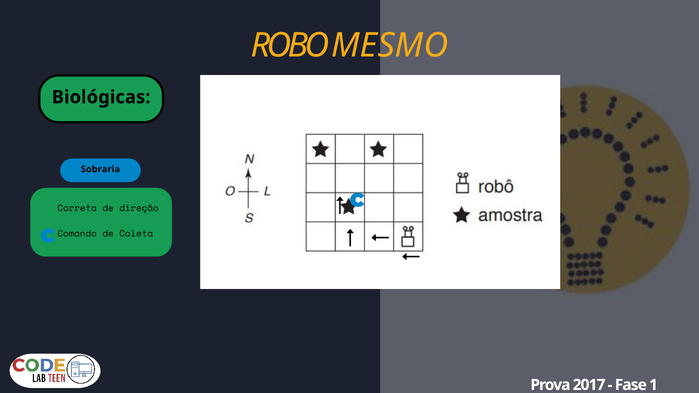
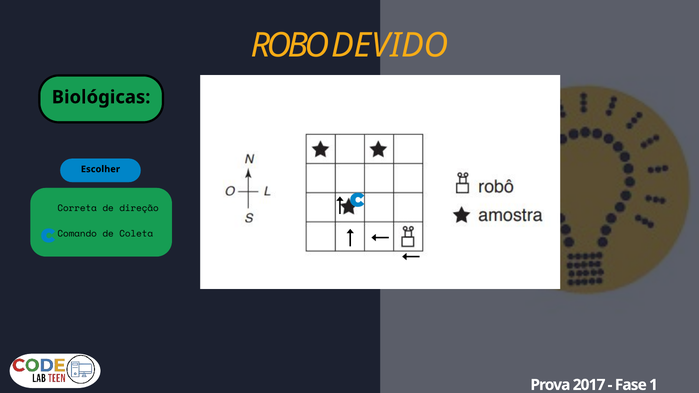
MESMO: MESMO -> DEVIDO (390, 45)
Sobraria: Sobraria -> Escolher (100, 169)
